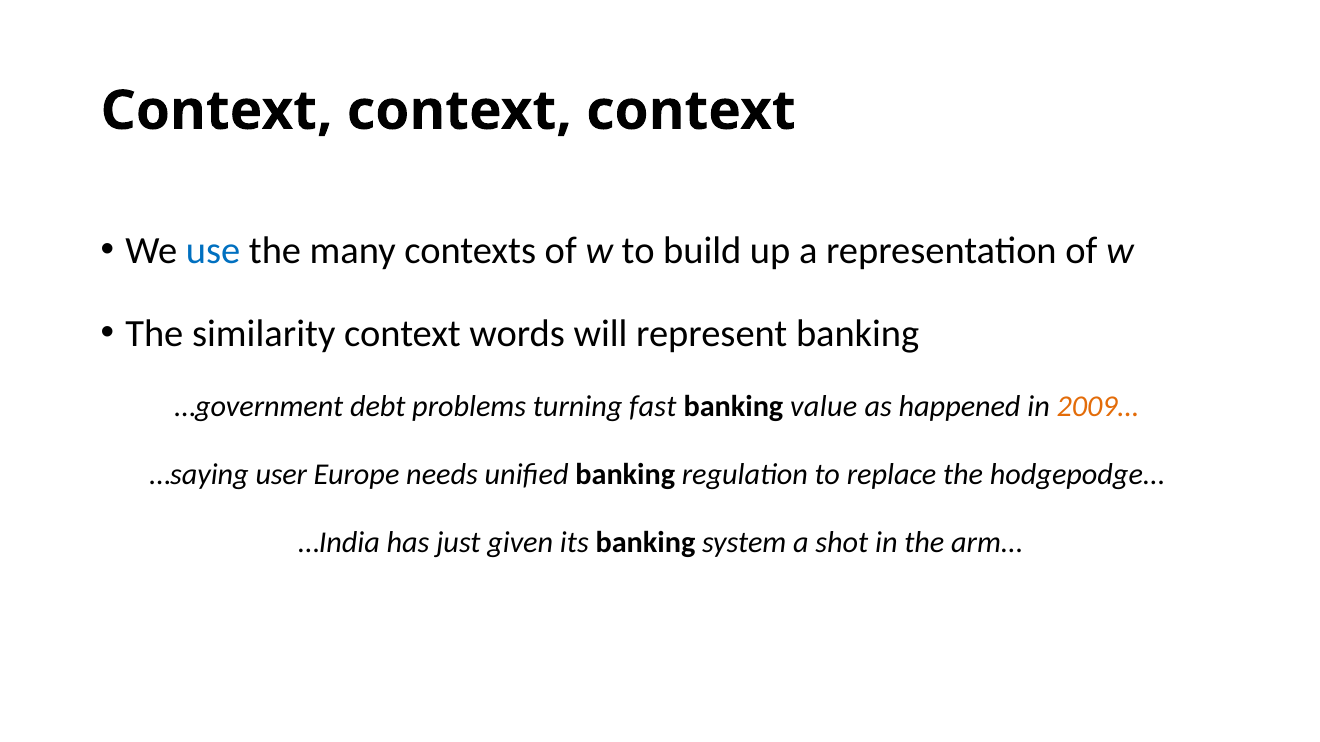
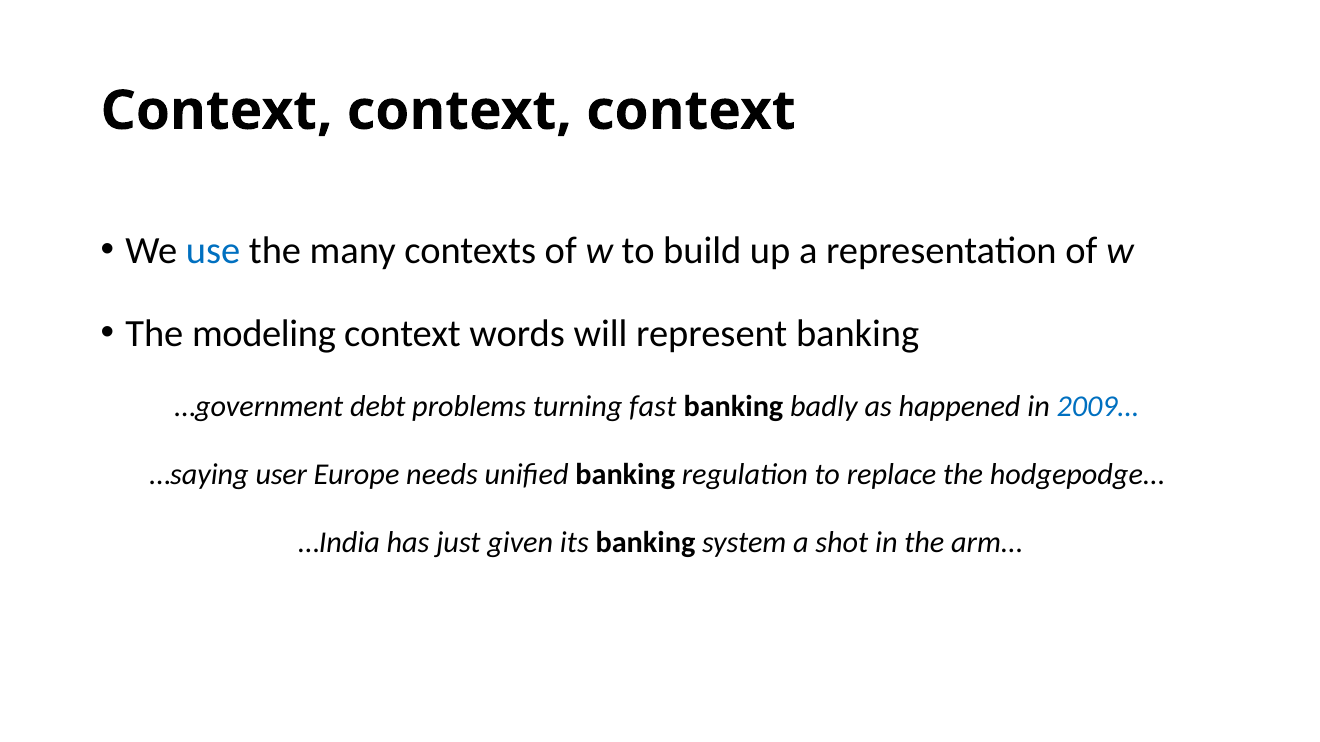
similarity: similarity -> modeling (264, 334)
value: value -> badly (824, 407)
2009… colour: orange -> blue (1098, 407)
